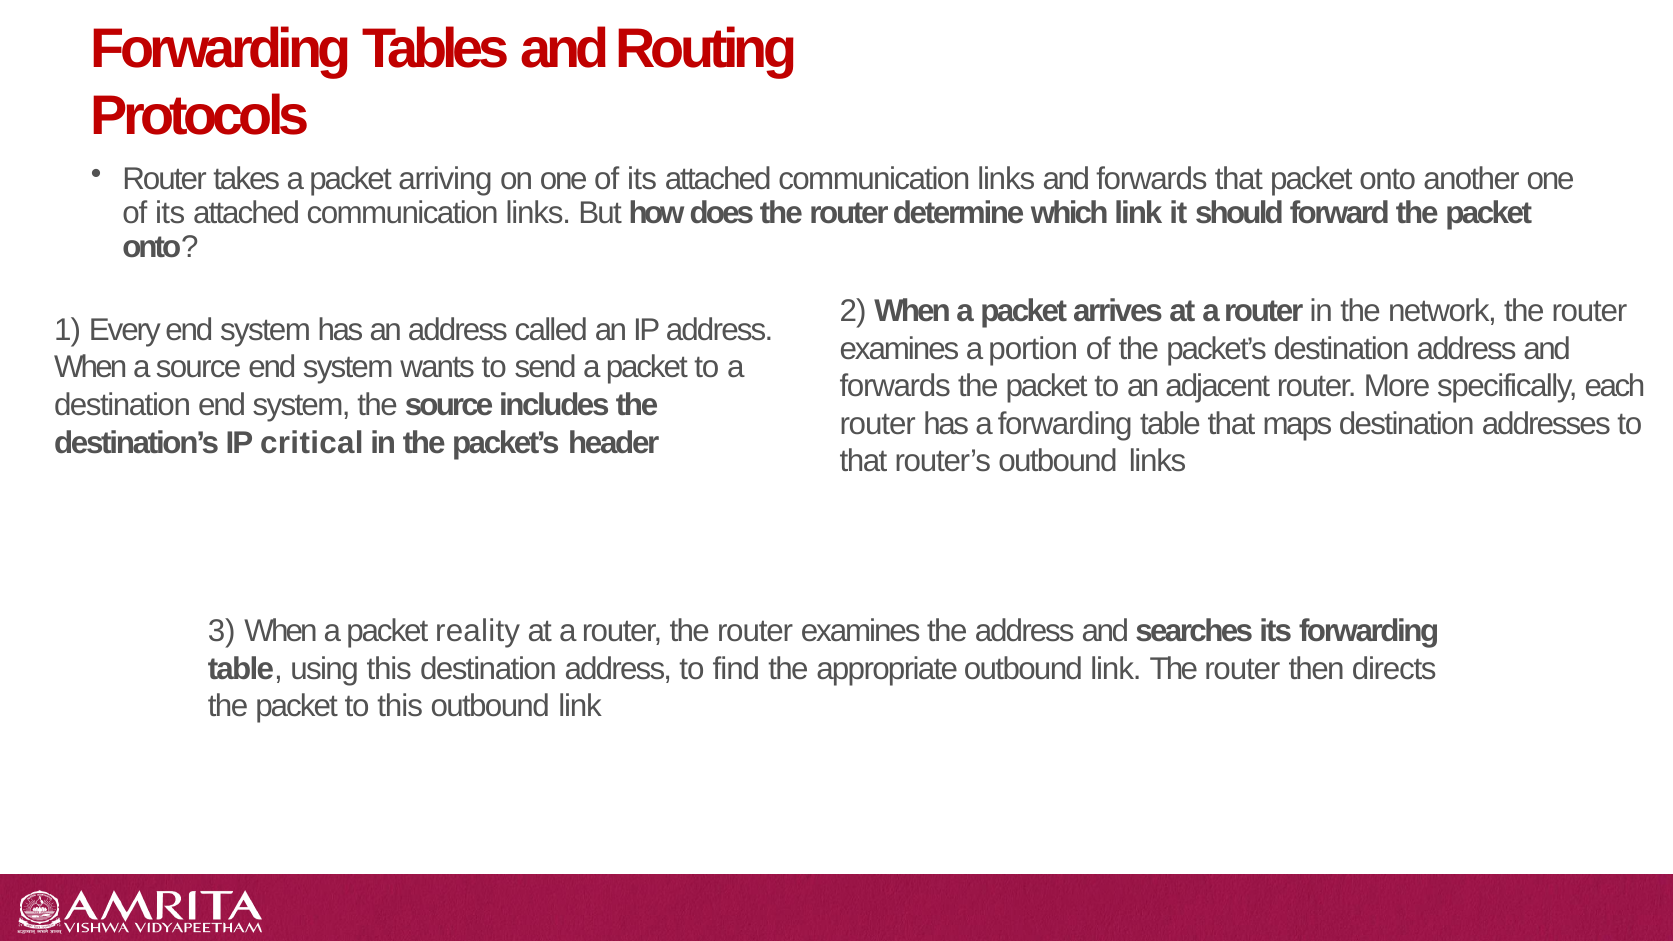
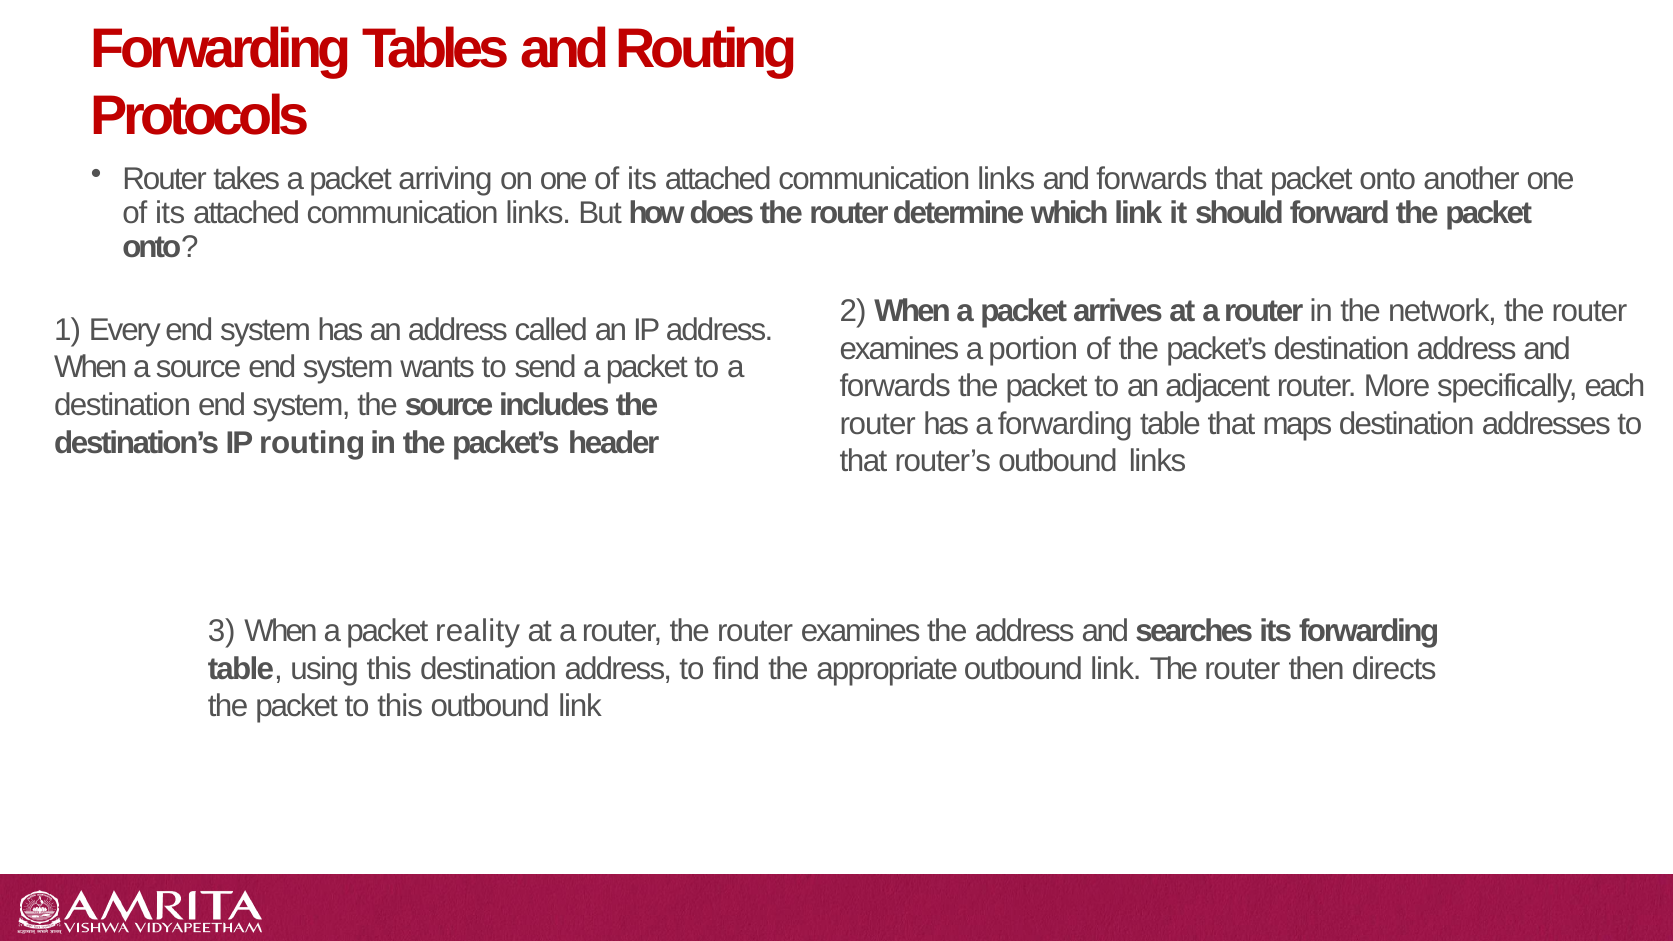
IP critical: critical -> routing (312, 443)
